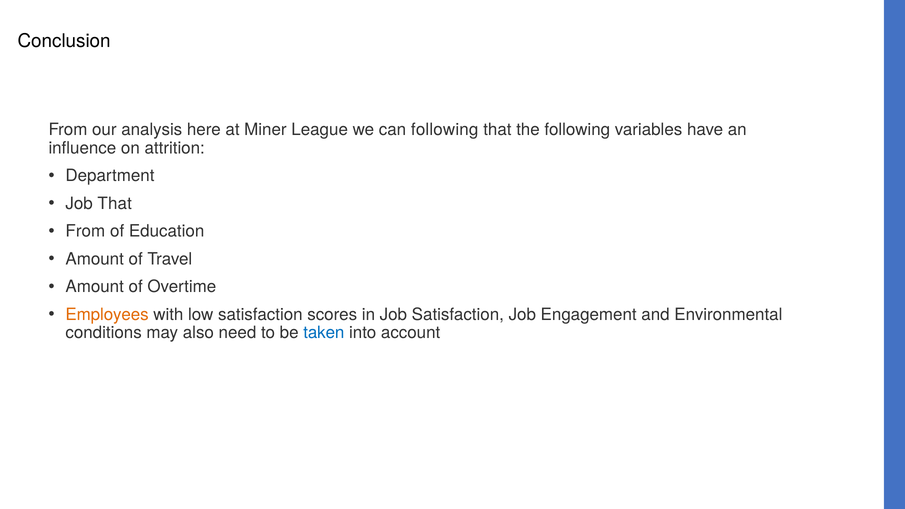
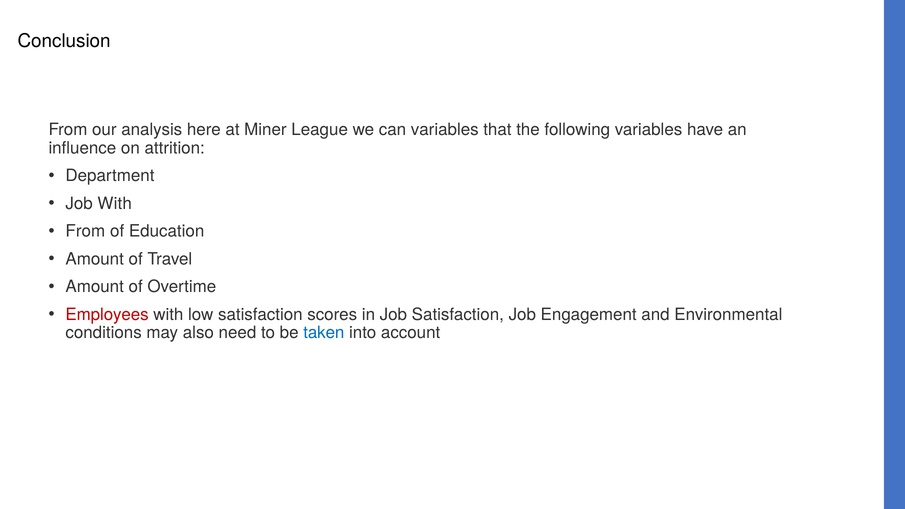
can following: following -> variables (445, 130)
Job That: That -> With (115, 203)
Employees colour: orange -> red (107, 315)
